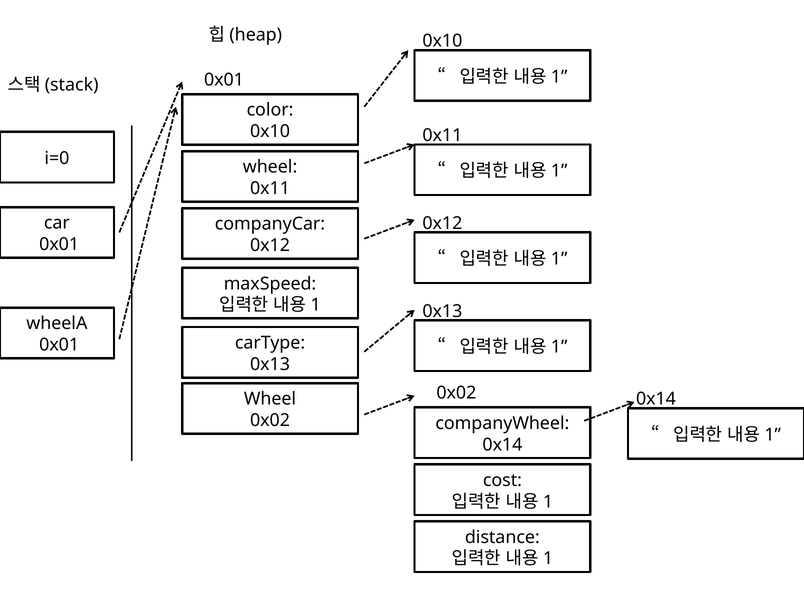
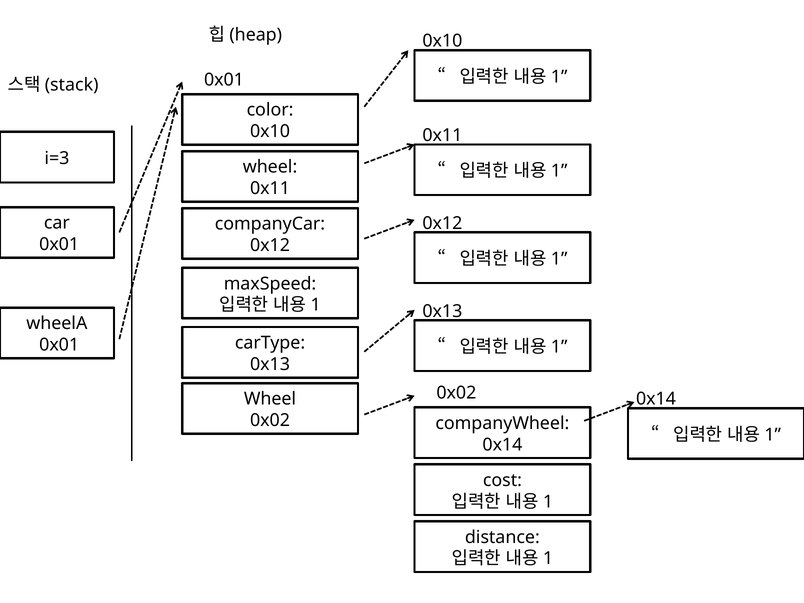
i=0: i=0 -> i=3 (57, 158)
